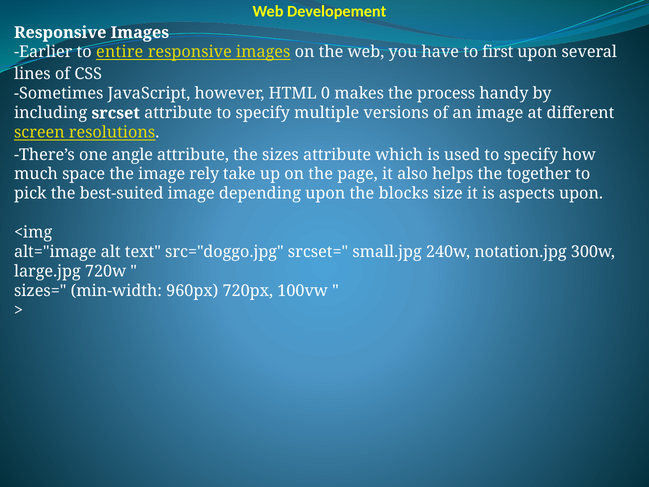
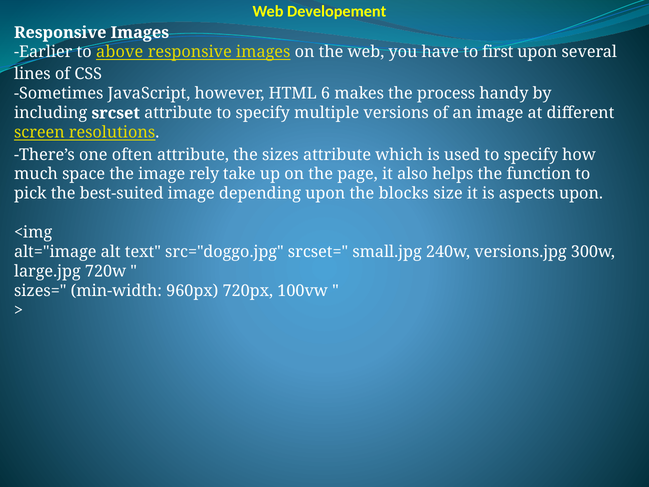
entire: entire -> above (120, 52)
0: 0 -> 6 (326, 94)
angle: angle -> often (132, 155)
together: together -> function (539, 174)
notation.jpg: notation.jpg -> versions.jpg (520, 252)
